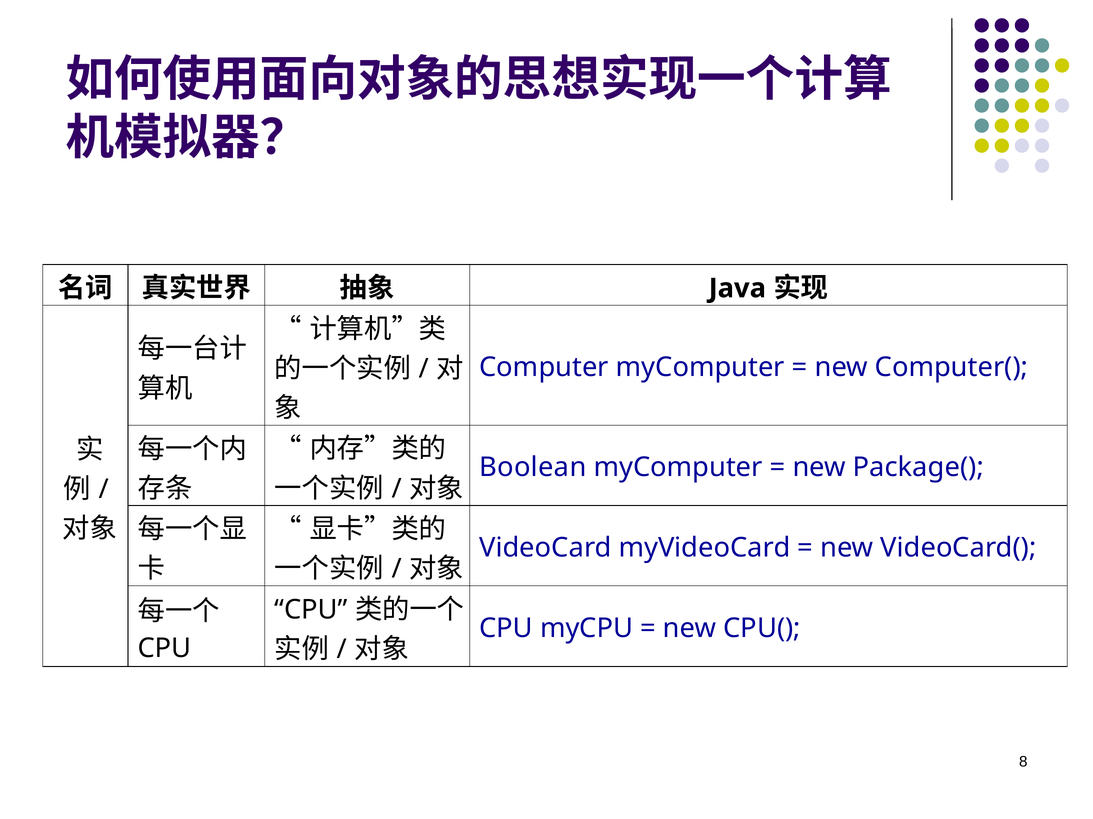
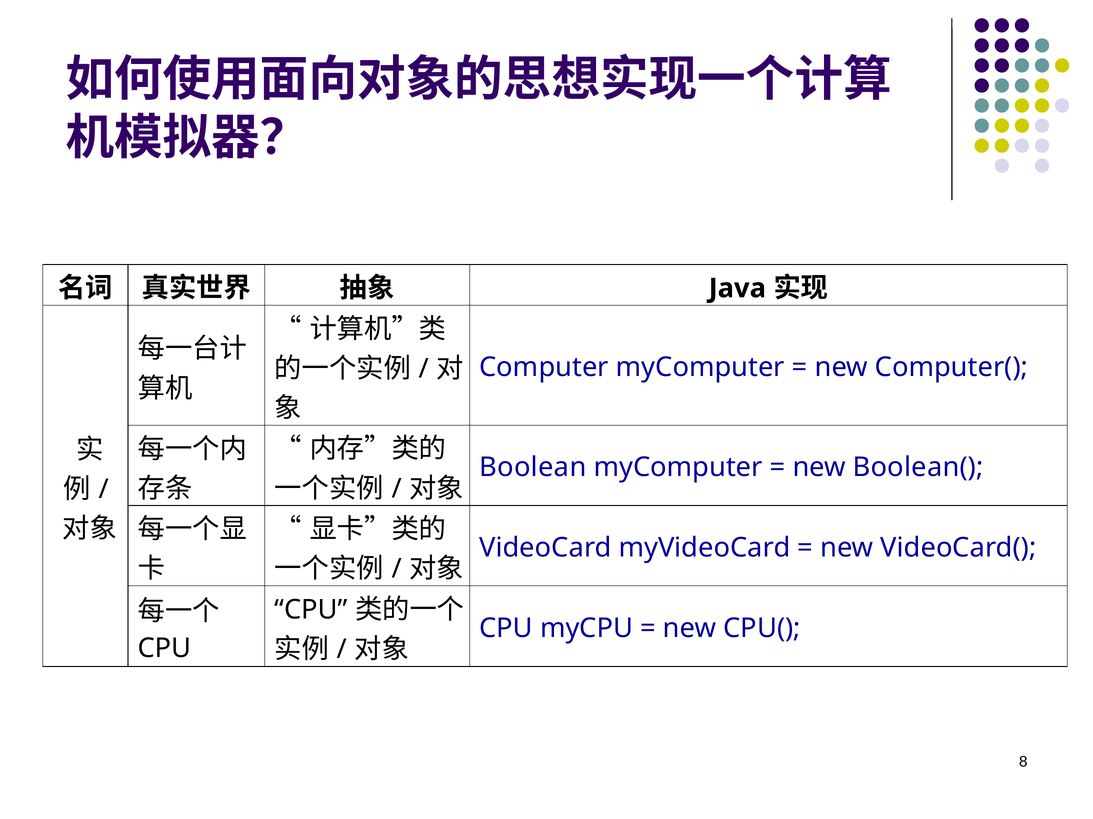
Package(: Package( -> Boolean( (918, 468)
